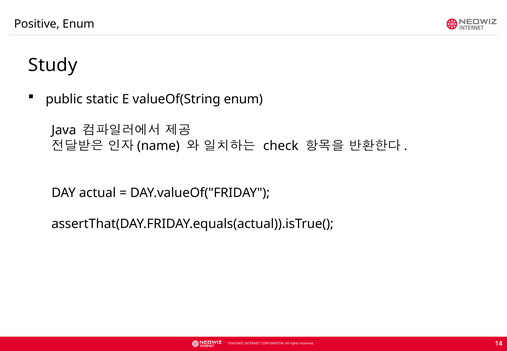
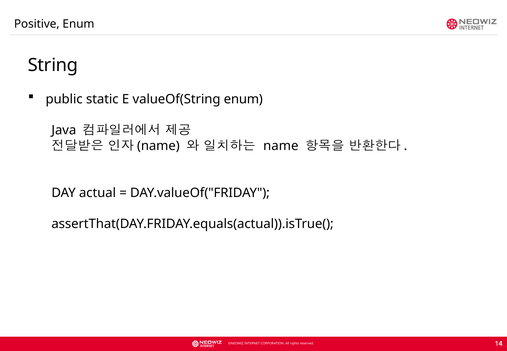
Study: Study -> String (53, 65)
check: check -> name (281, 146)
